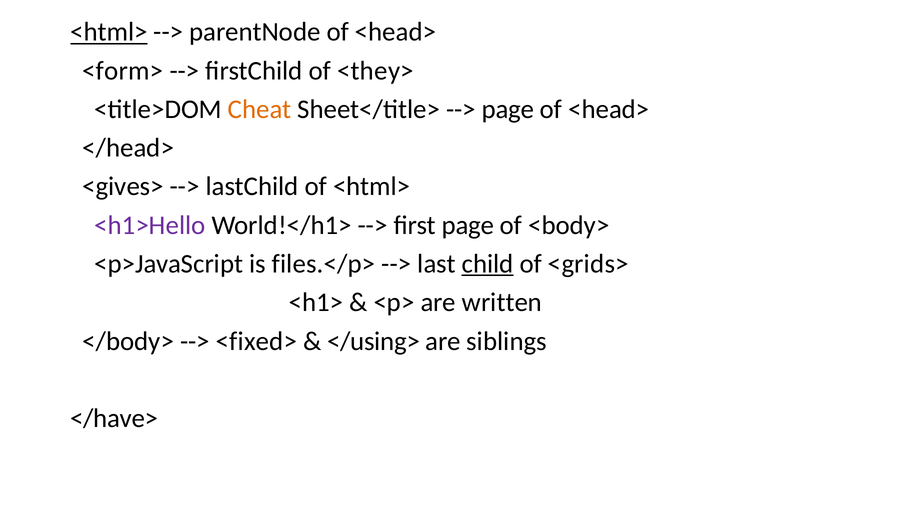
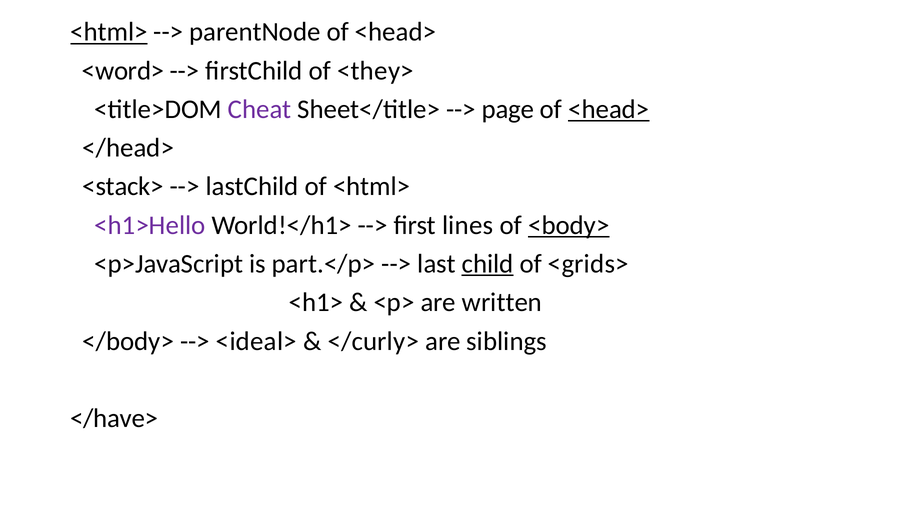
<form>: <form> -> <word> (123, 71)
Cheat colour: orange -> purple (260, 109)
<head> underline: none -> present (609, 109)
<gives>: <gives> -> <stack> (123, 186)
first page: page -> lines (468, 225)
<body> underline: none -> present (569, 225)
files.</p>: files.</p> -> part.</p> (324, 264)
<fixed>: <fixed> -> <ideal> (256, 341)
</using>: </using> -> </curly> (373, 341)
